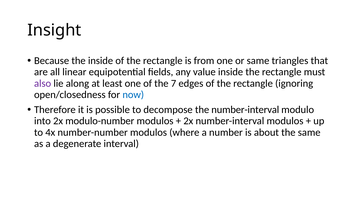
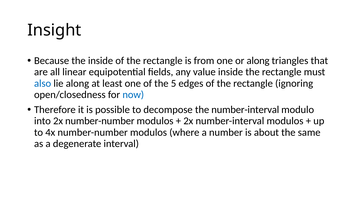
or same: same -> along (258, 61)
also colour: purple -> blue (43, 83)
7: 7 -> 5 (174, 83)
2x modulo-number: modulo-number -> number-number (100, 121)
